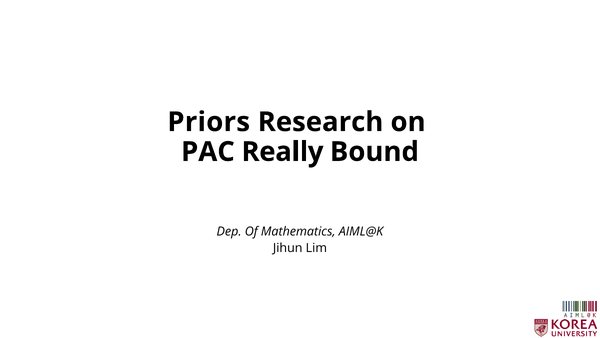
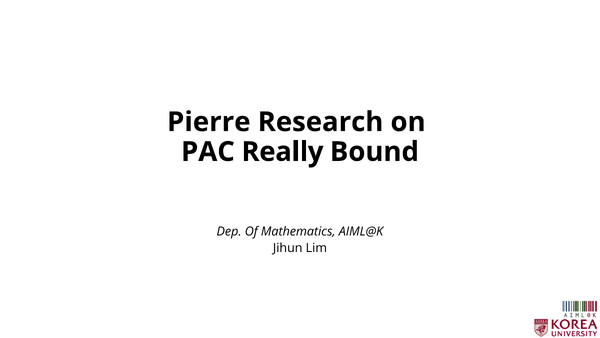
Priors: Priors -> Pierre (209, 122)
